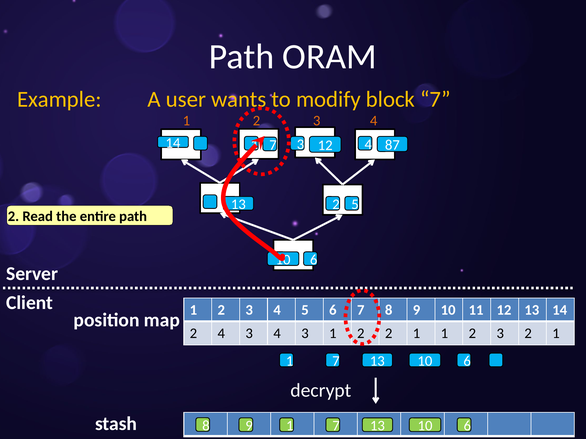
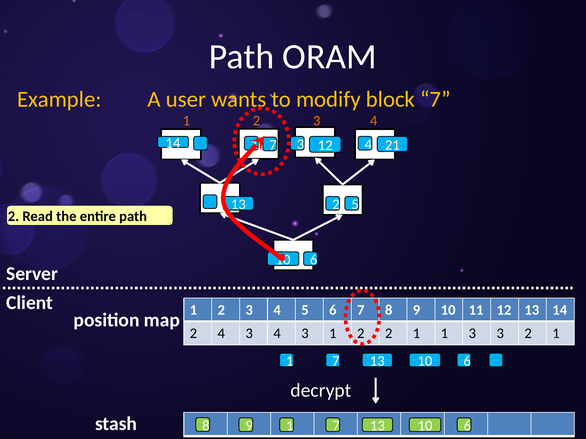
87: 87 -> 21 (392, 145)
1 1 2: 2 -> 3 (472, 334)
